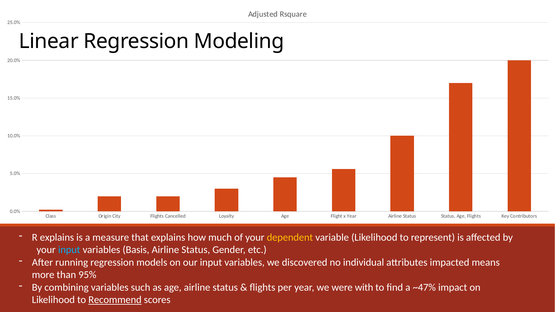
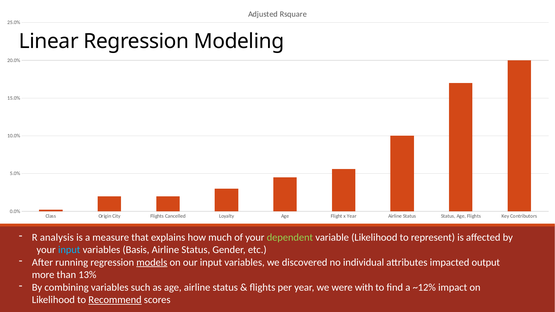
R explains: explains -> analysis (57, 237)
dependent colour: yellow -> light green (290, 237)
models underline: none -> present (152, 262)
means: means -> output (486, 262)
95%: 95% -> 13% (87, 275)
~47%: ~47% -> ~12% (424, 287)
